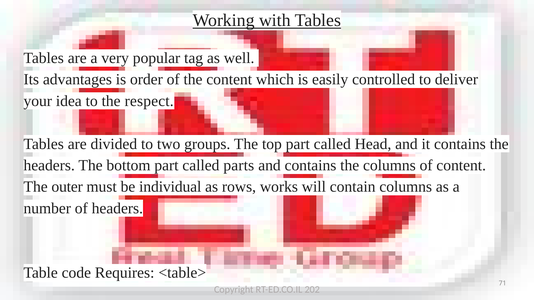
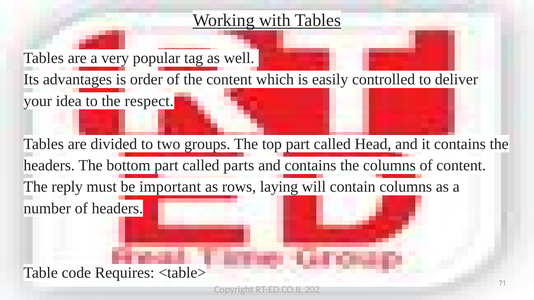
outer: outer -> reply (67, 187)
individual: individual -> important (170, 187)
works: works -> laying (279, 187)
